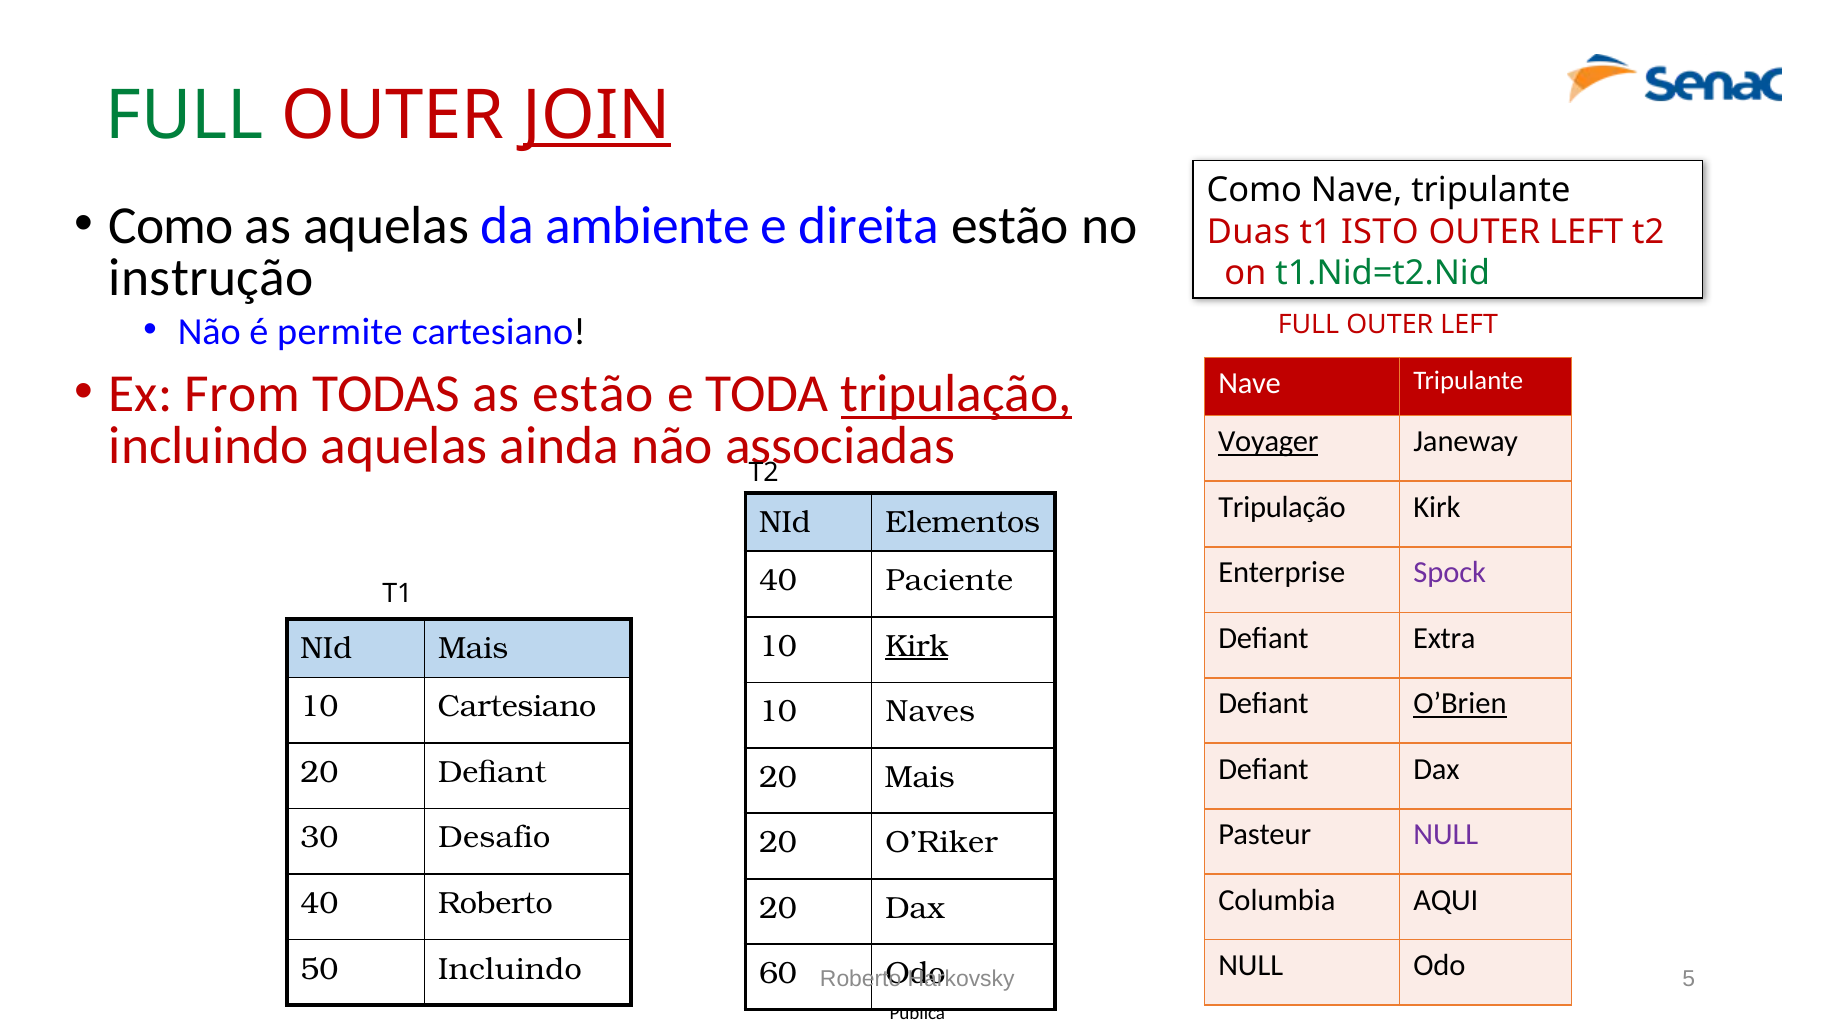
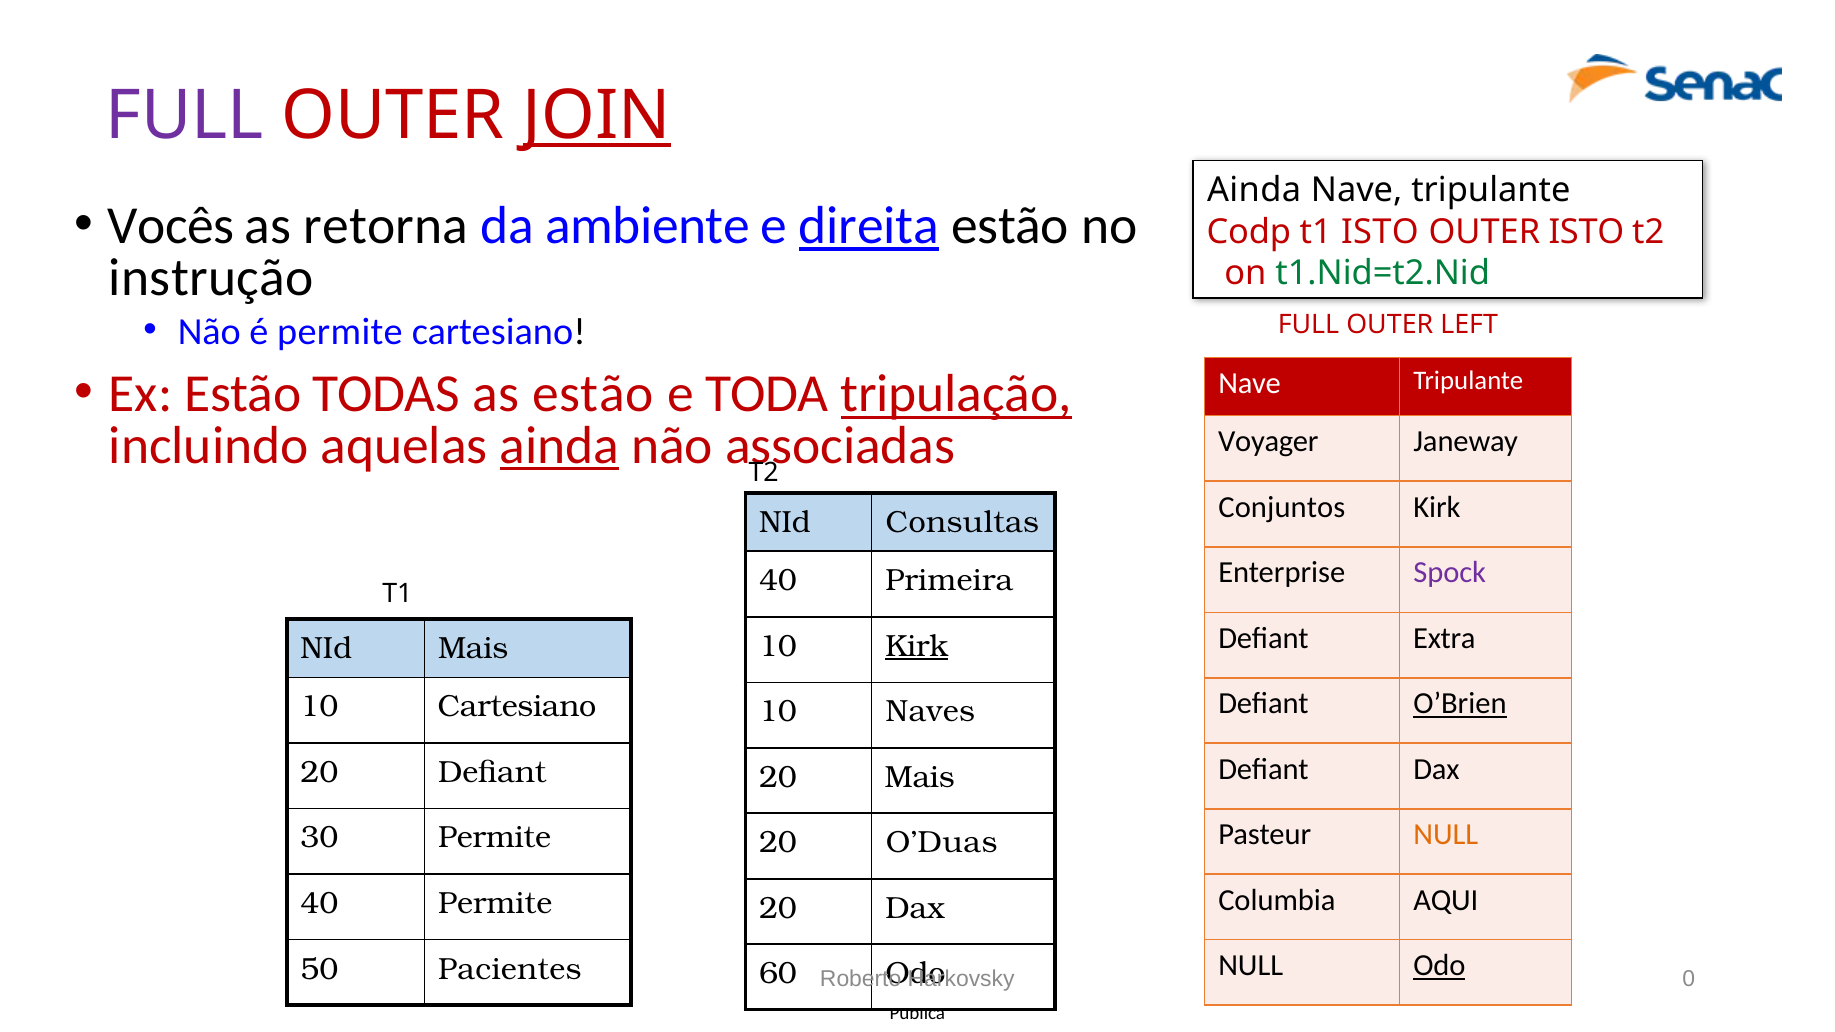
FULL colour: green -> purple (185, 115)
Como: Como -> Ainda (1254, 191)
Como: Como -> Vocês (171, 226)
as aquelas: aquelas -> retorna (386, 226)
direita underline: none -> present (869, 226)
Duas: Duas -> Codp (1249, 232)
LEFT: LEFT -> ISTO (1586, 232)
Ex From: From -> Estão (243, 394)
ainda underline: none -> present (560, 446)
Voyager underline: present -> none (1268, 442)
Tripulação: Tripulação -> Conjuntos (1282, 507)
Elementos: Elementos -> Consultas (962, 523)
Paciente: Paciente -> Primeira (949, 581)
NULL colour: purple -> orange (1446, 835)
30 Desafio: Desafio -> Permite (495, 838)
O’Riker: O’Riker -> O’Duas (942, 843)
40 Roberto: Roberto -> Permite (495, 904)
Odo underline: none -> present (1439, 966)
50 Incluindo: Incluindo -> Pacientes (510, 969)
5: 5 -> 0 (1689, 979)
